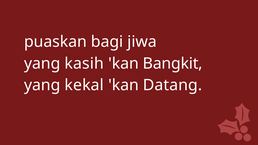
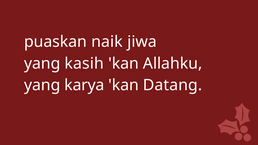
bagi: bagi -> naik (107, 42)
Bangkit: Bangkit -> Allahku (173, 63)
kekal: kekal -> karya (84, 85)
